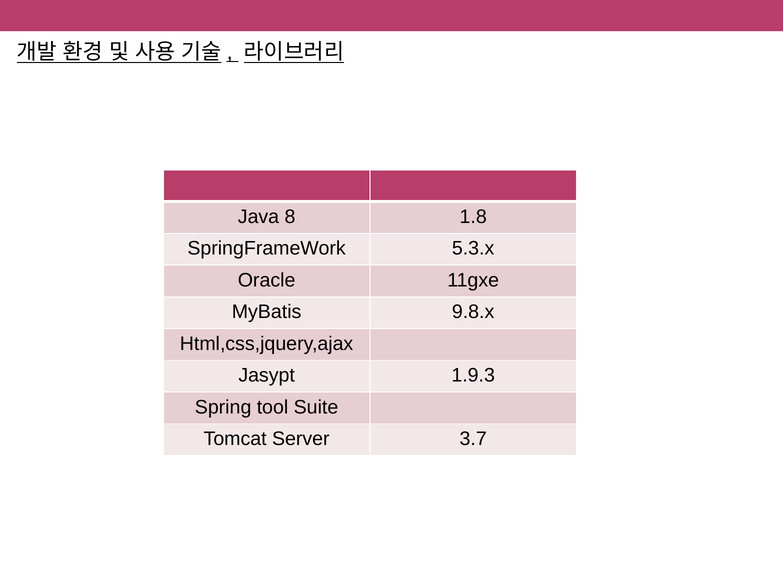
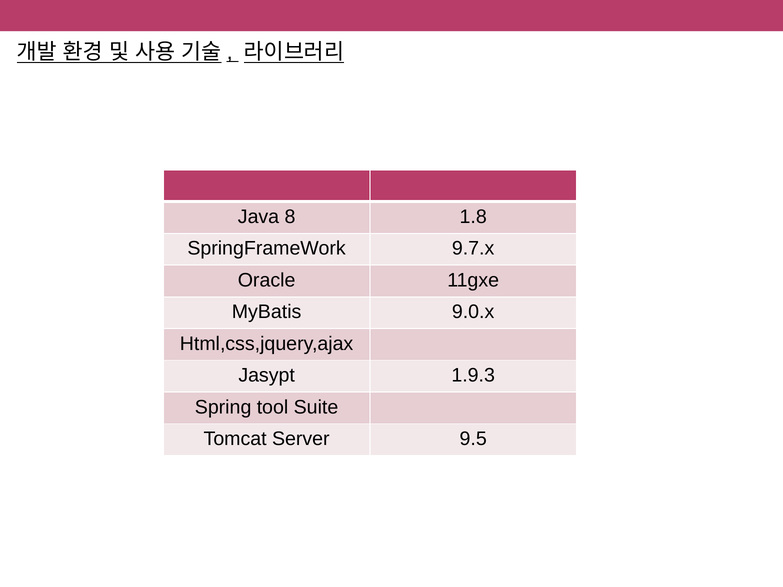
5.3.x: 5.3.x -> 9.7.x (473, 249)
9.8.x: 9.8.x -> 9.0.x (473, 312)
3.7: 3.7 -> 9.5 (473, 439)
